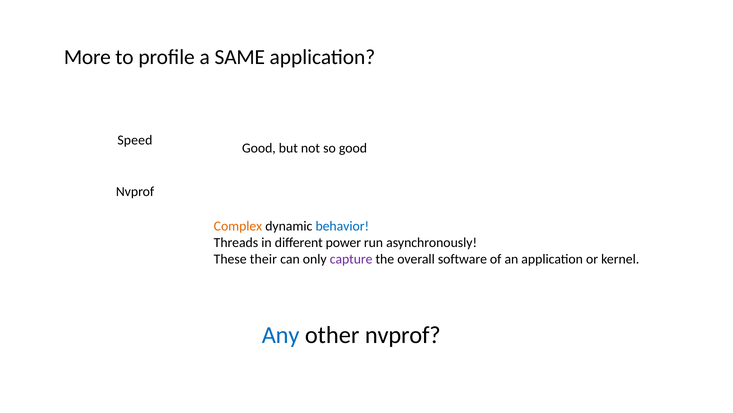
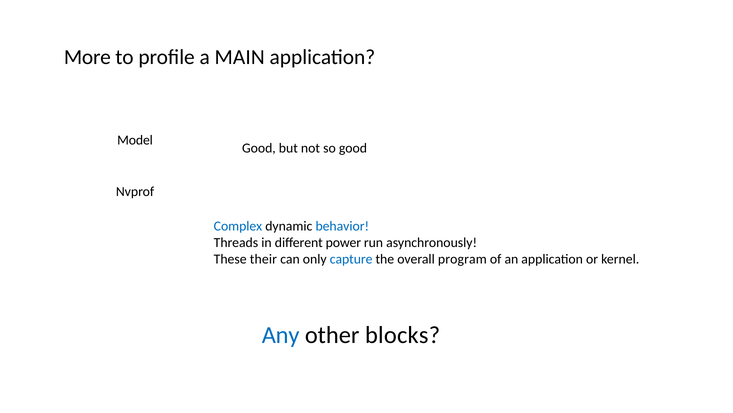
SAME: SAME -> MAIN (240, 57)
Speed: Speed -> Model (135, 140)
Complex colour: orange -> blue (238, 226)
capture colour: purple -> blue (351, 259)
software: software -> program (462, 259)
other nvprof: nvprof -> blocks (403, 334)
